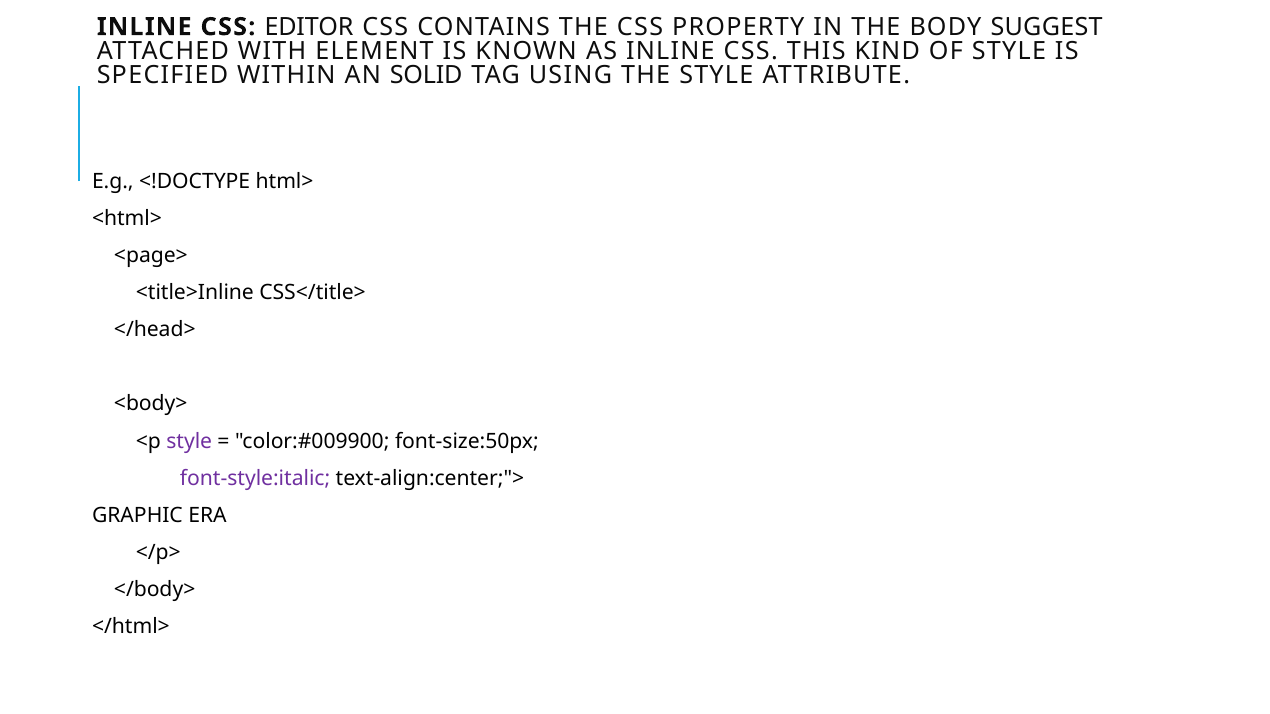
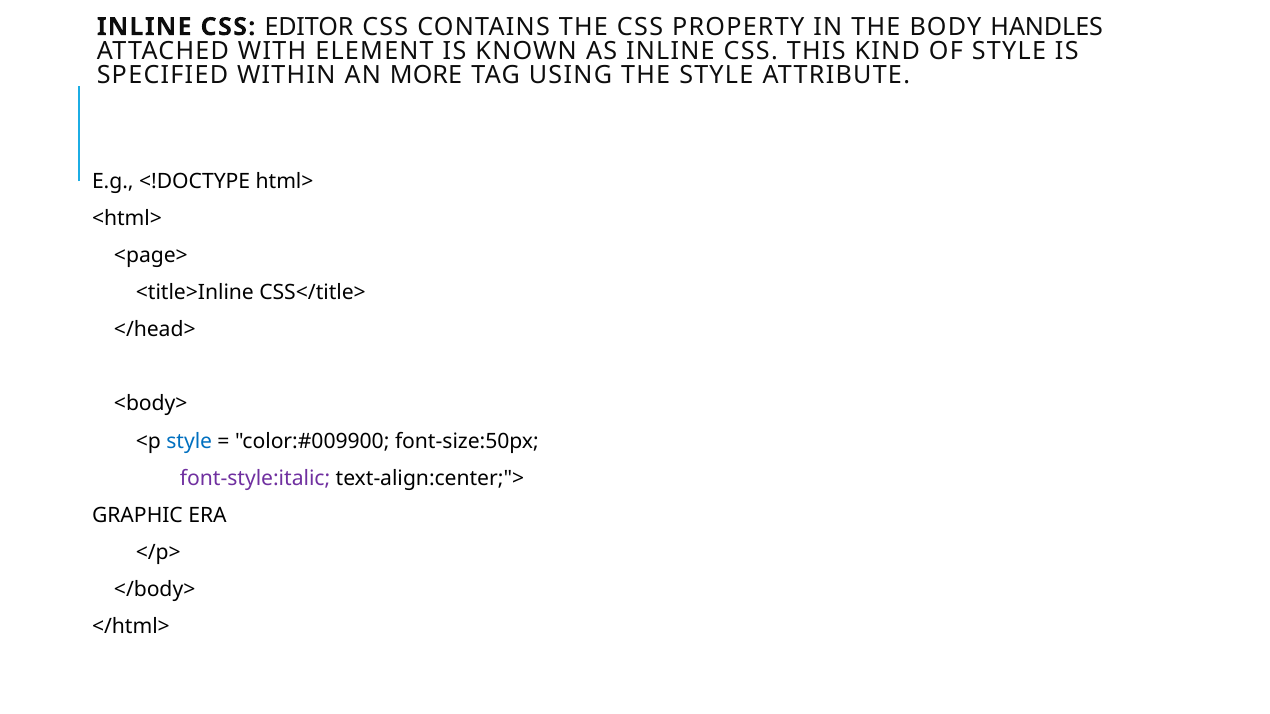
SUGGEST: SUGGEST -> HANDLES (1047, 27)
SOLID: SOLID -> MORE (426, 75)
style colour: purple -> blue (189, 441)
